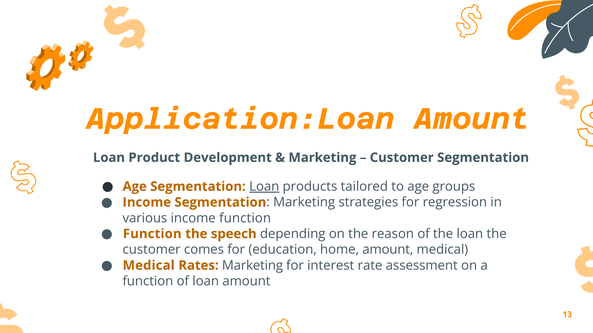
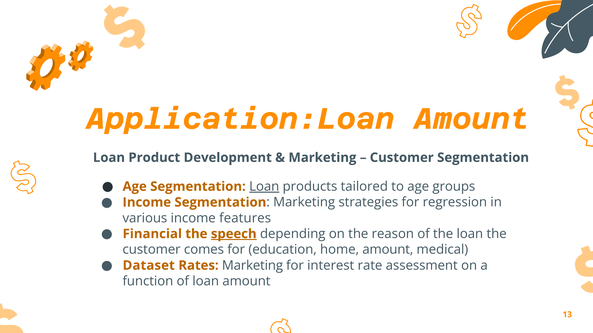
income function: function -> features (245, 218)
Function: Function -> Financial (152, 234)
speech underline: none -> present (234, 234)
Medical: Medical -> Dataset (149, 266)
